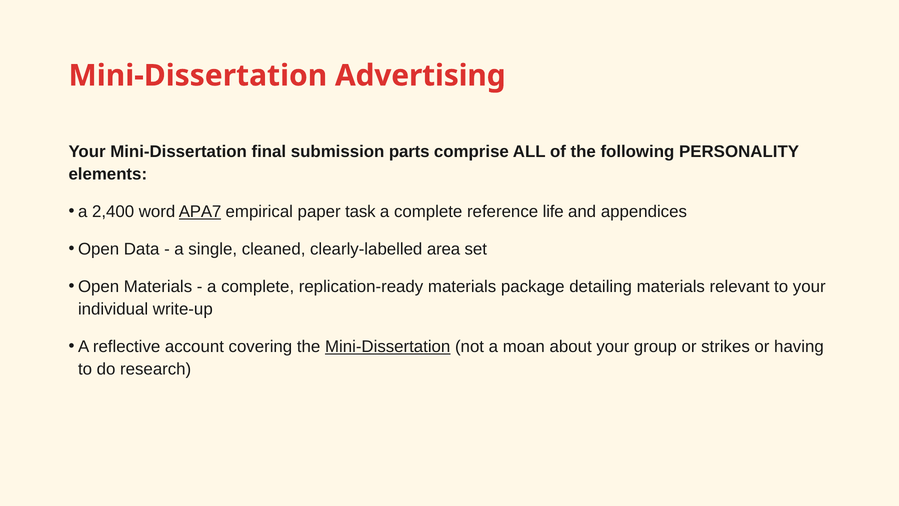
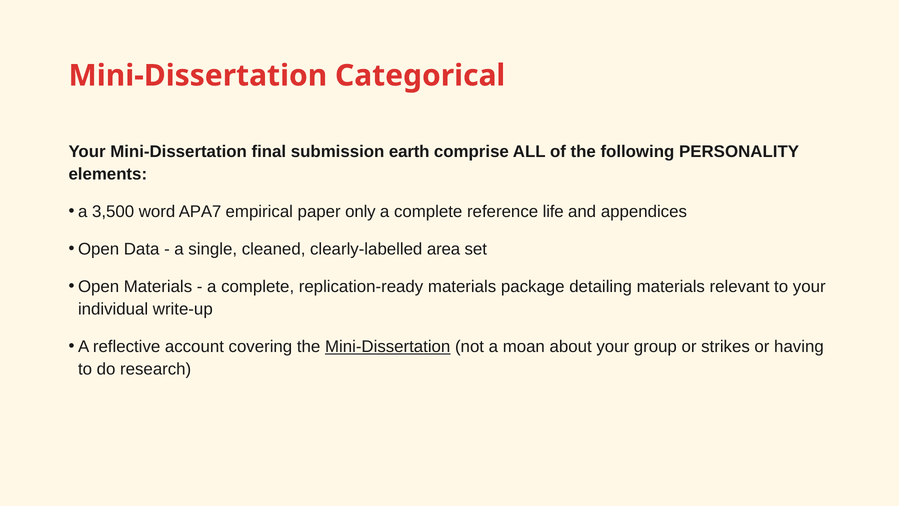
Advertising: Advertising -> Categorical (420, 76)
parts: parts -> earth (409, 152)
2,400: 2,400 -> 3,500 (113, 211)
APA7 underline: present -> none (200, 211)
task: task -> only (360, 211)
